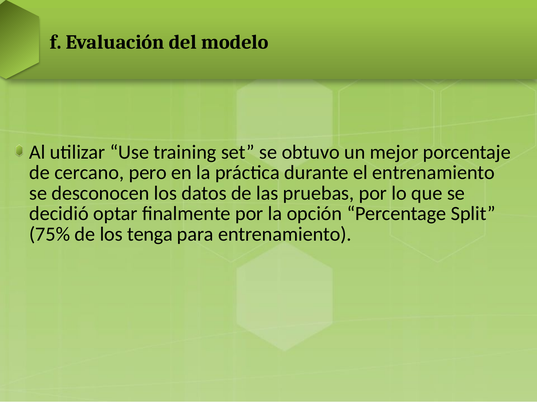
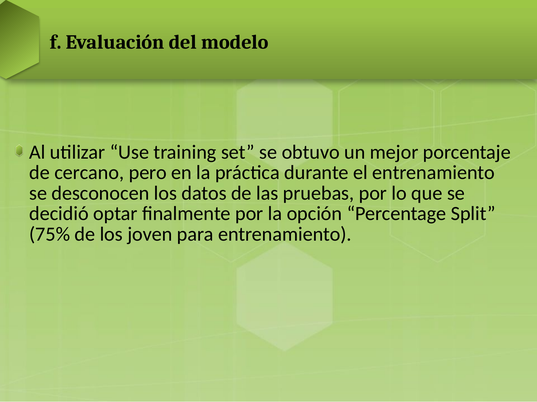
tenga: tenga -> joven (150, 235)
